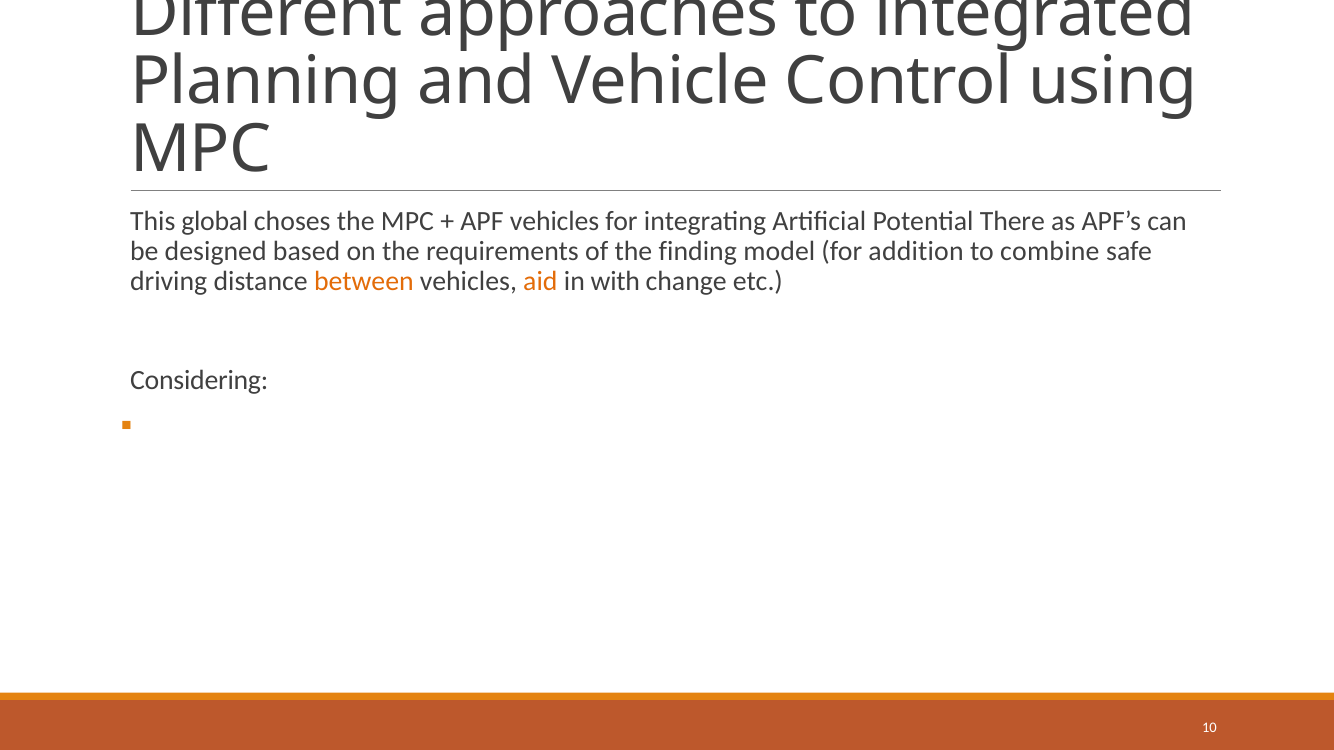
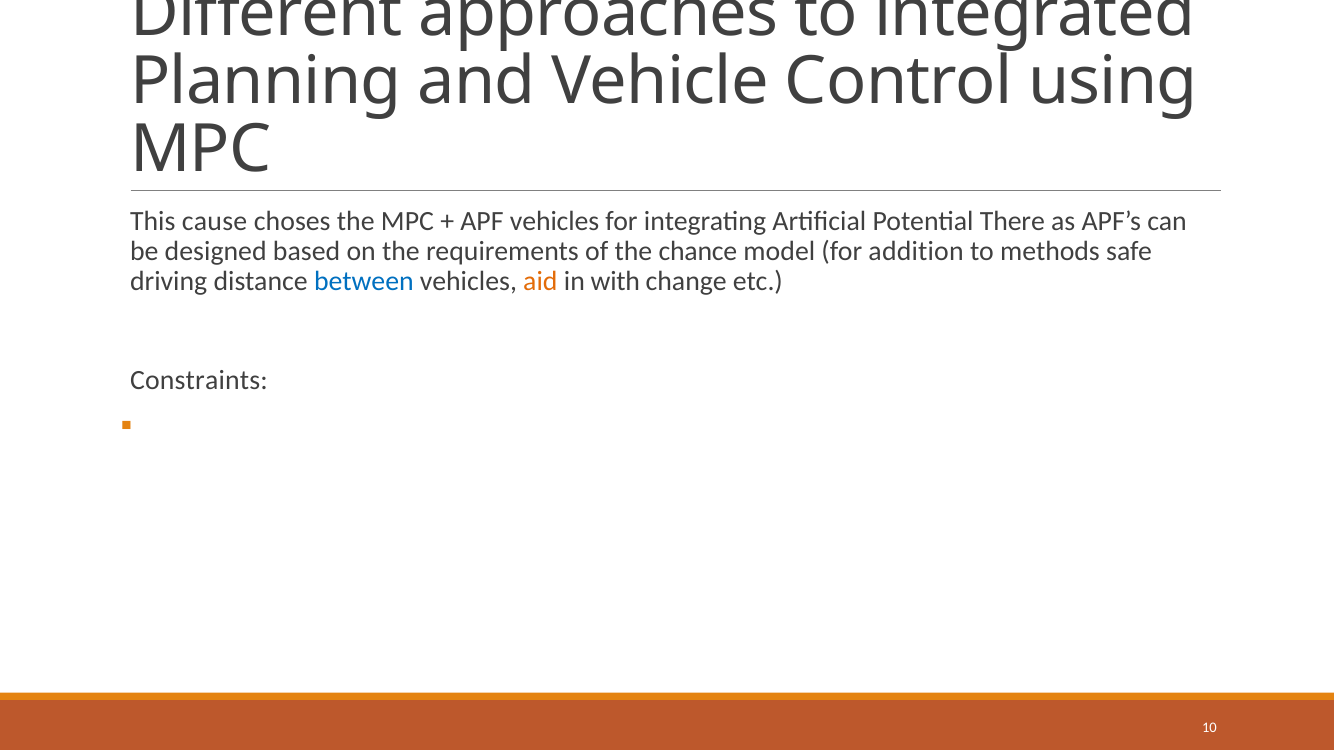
global: global -> cause (215, 222)
finding: finding -> chance (698, 252)
combine: combine -> methods (1050, 252)
between colour: orange -> blue (364, 282)
Considering: Considering -> Constraints (199, 381)
